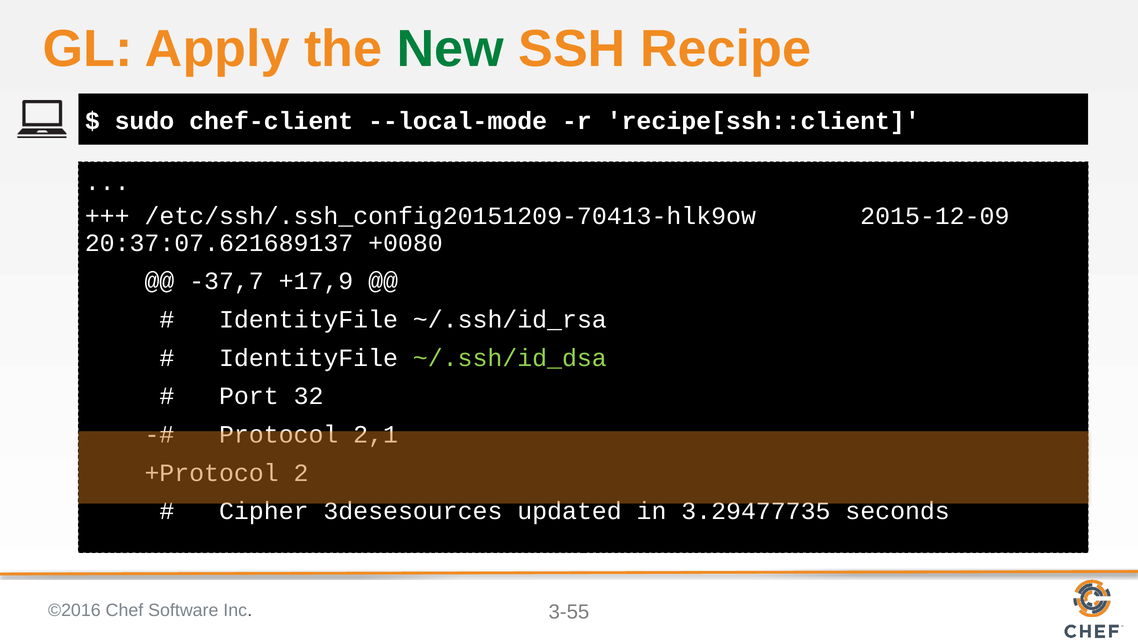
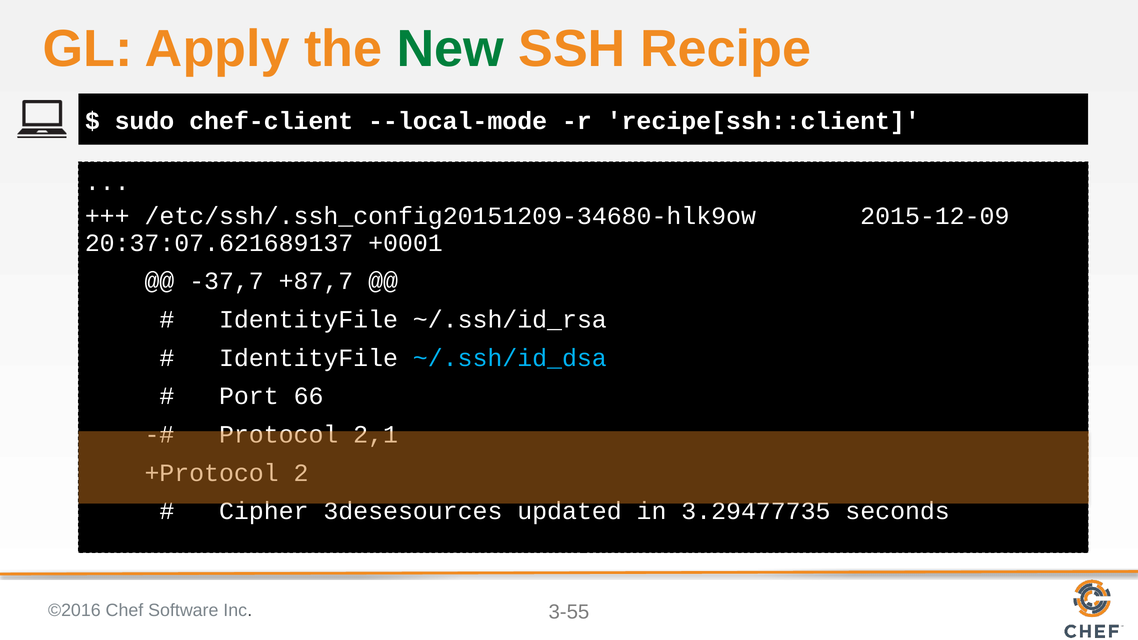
/etc/ssh/.ssh_config20151209-70413-hlk9ow: /etc/ssh/.ssh_config20151209-70413-hlk9ow -> /etc/ssh/.ssh_config20151209-34680-hlk9ow (450, 216)
+0080: +0080 -> +0001 (405, 243)
+17,9: +17,9 -> +87,7 (316, 281)
~/.ssh/id_dsa colour: light green -> light blue (510, 358)
32: 32 -> 66 (309, 396)
